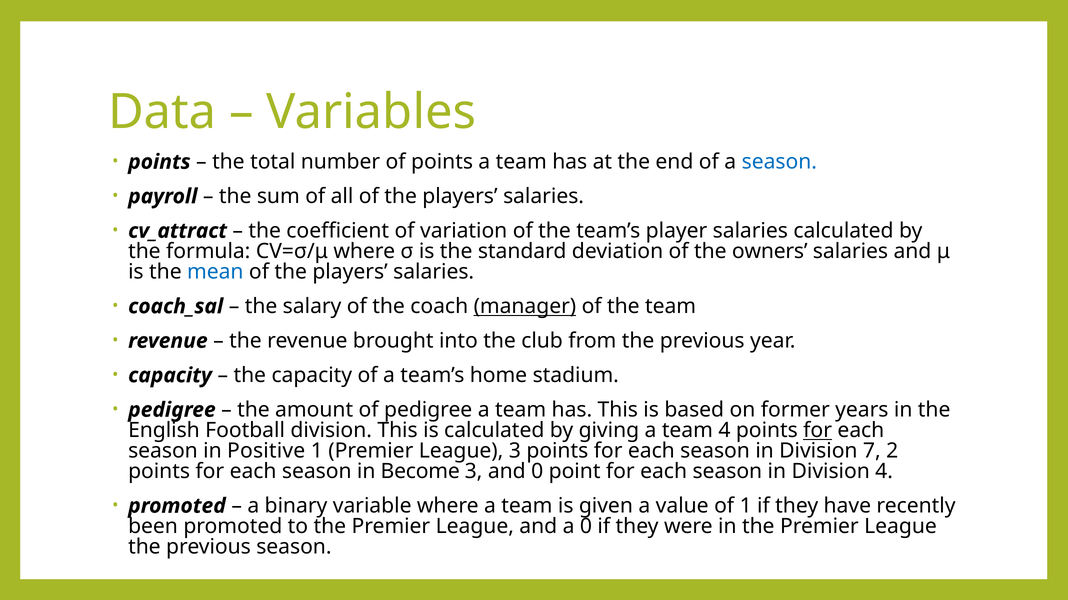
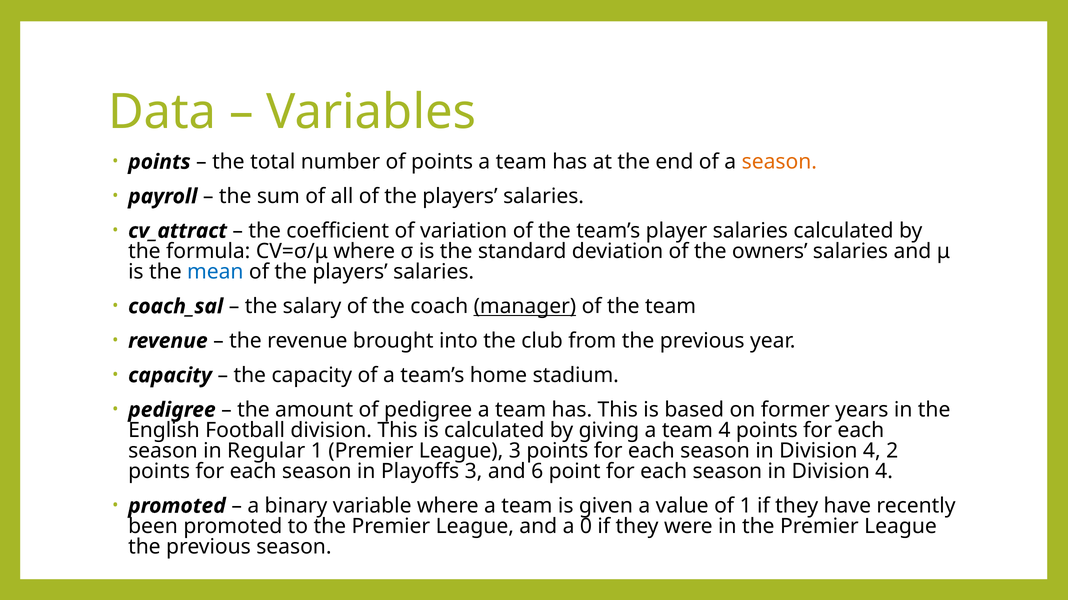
season colour: blue -> orange (779, 162)
for underline: present -> none (818, 431)
Positive: Positive -> Regular (266, 451)
7: 7 -> 4 (872, 451)
Become: Become -> Playoffs (420, 472)
and 0: 0 -> 6 (537, 472)
